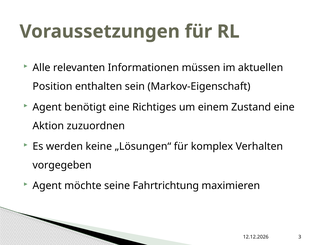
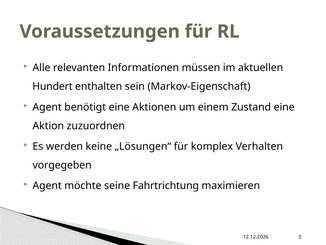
Position: Position -> Hundert (53, 86)
Richtiges: Richtiges -> Aktionen (154, 107)
